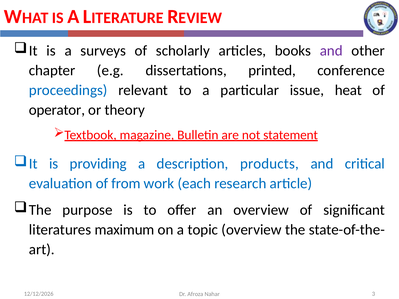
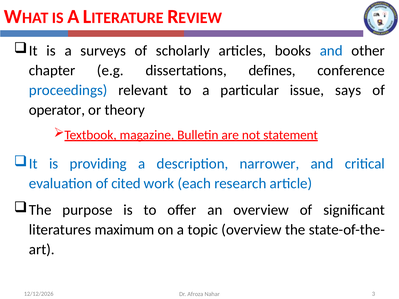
and colour: purple -> blue (331, 51)
printed: printed -> defines (272, 70)
heat: heat -> says (348, 90)
products: products -> narrower (270, 164)
from: from -> cited (126, 184)
